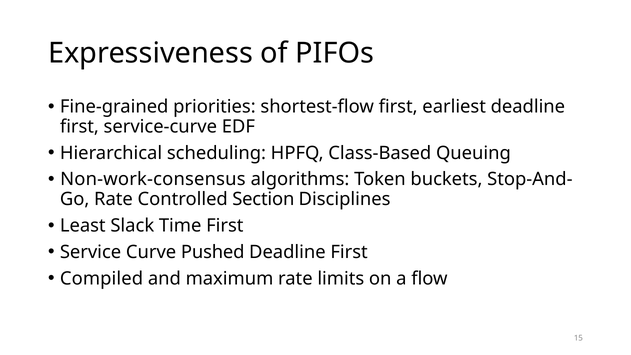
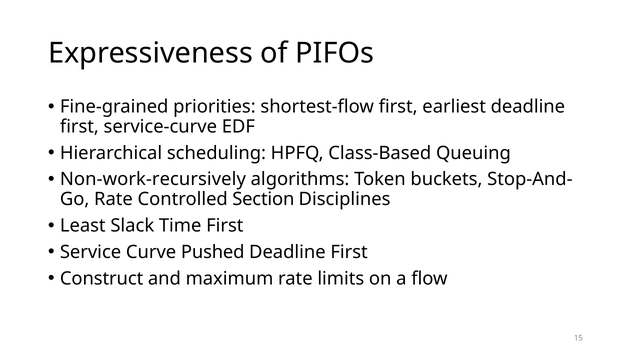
Non-work-consensus: Non-work-consensus -> Non-work-recursively (153, 179)
Compiled: Compiled -> Construct (102, 278)
